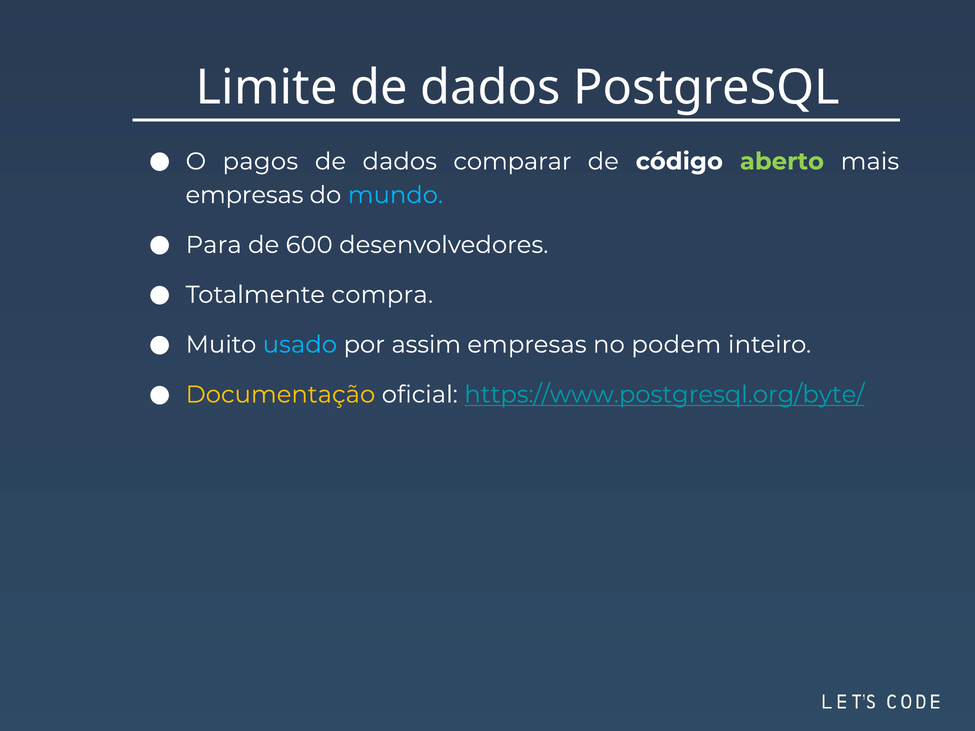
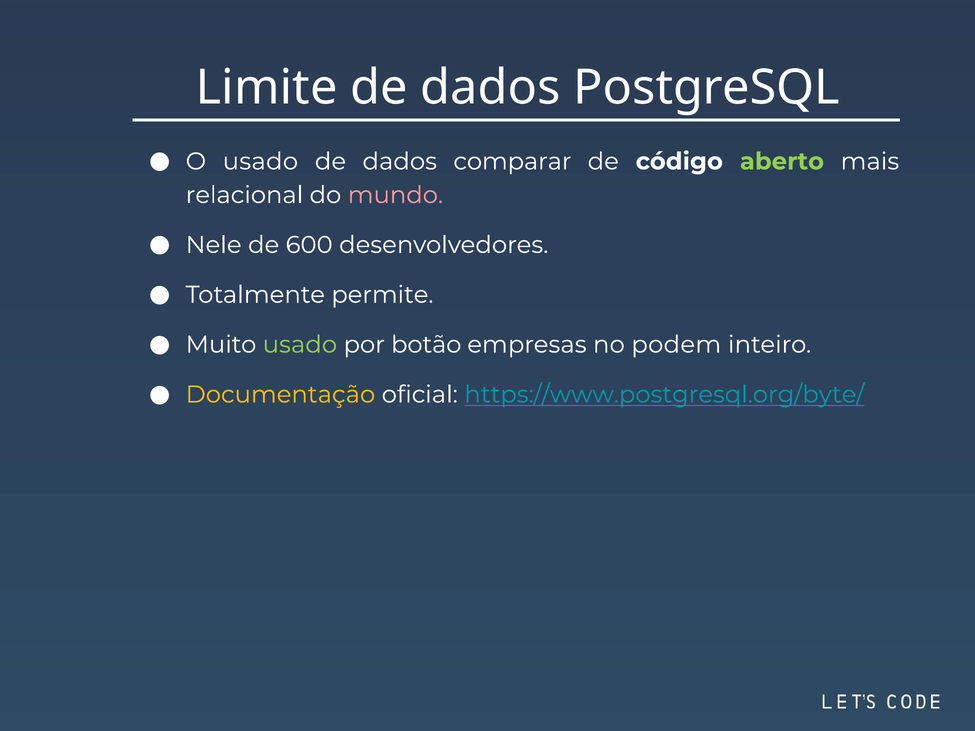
O pagos: pagos -> usado (260, 162)
empresas: empresas -> relacional (244, 195)
mundo colour: light blue -> pink (395, 195)
Para: Para -> Nele (214, 245)
compra: compra -> permite (382, 295)
usado colour: light blue -> light green (300, 345)
assim: assim -> botão (426, 345)
